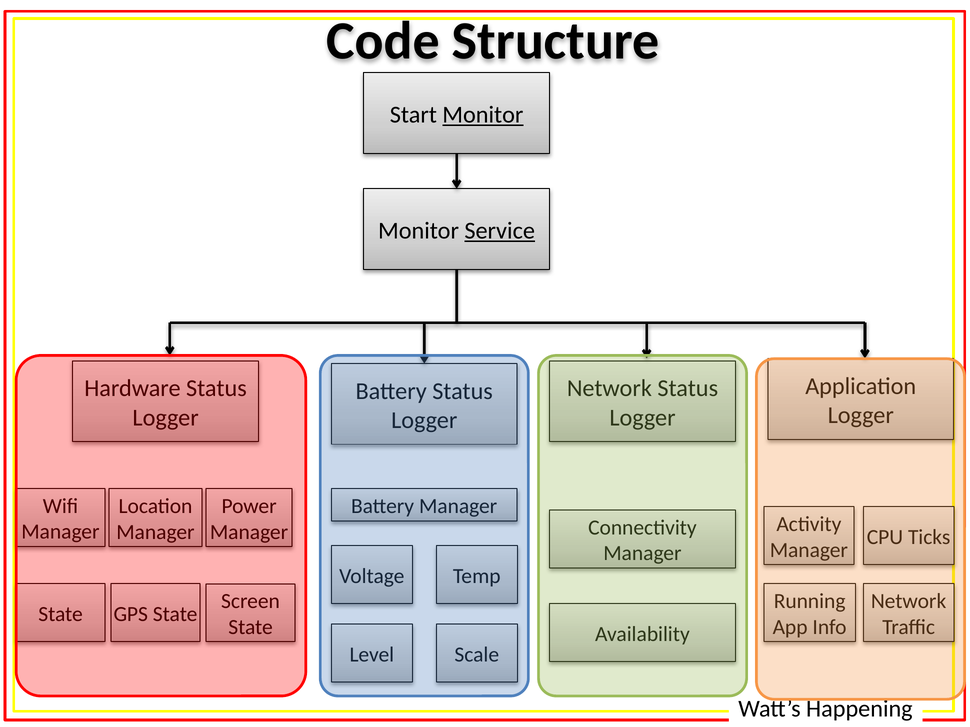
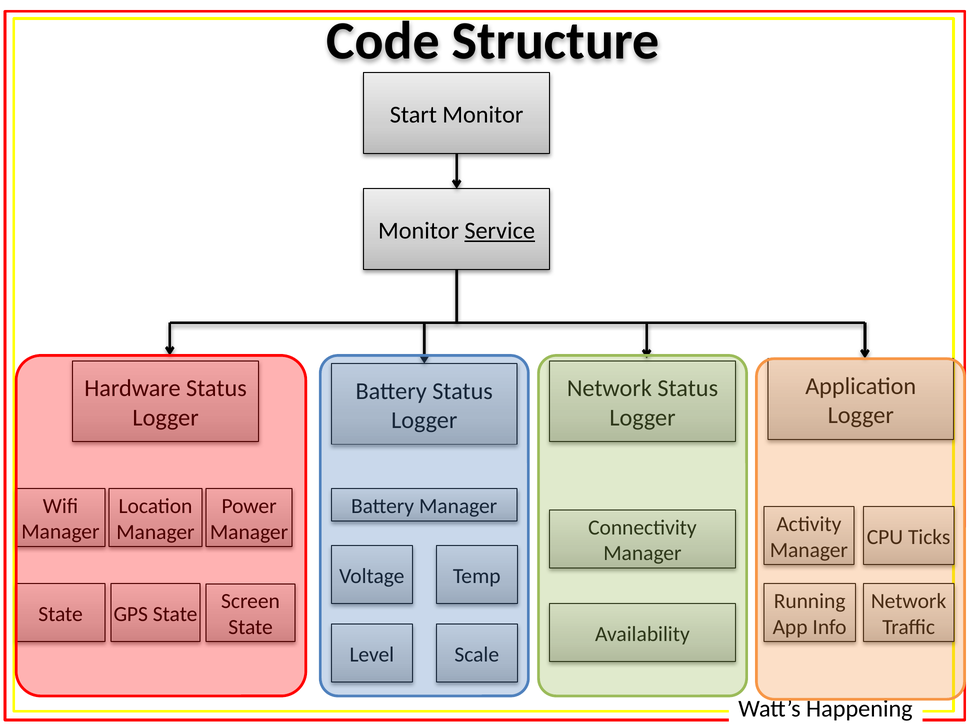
Monitor underline: present -> none (483, 115)
